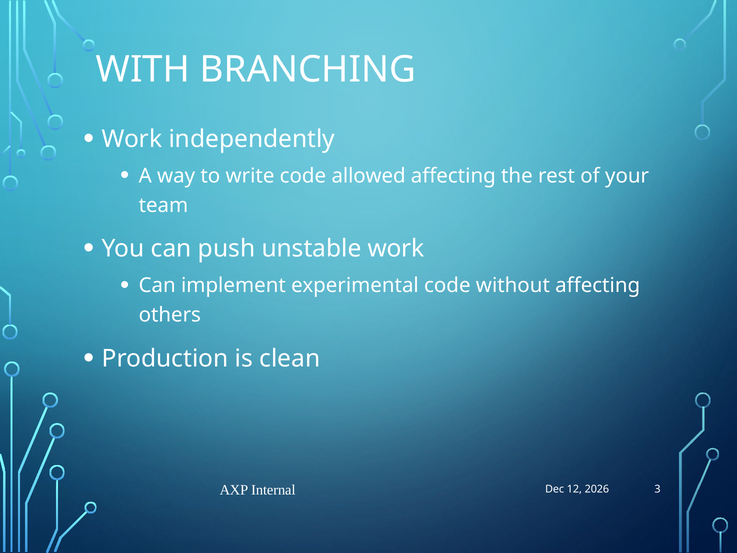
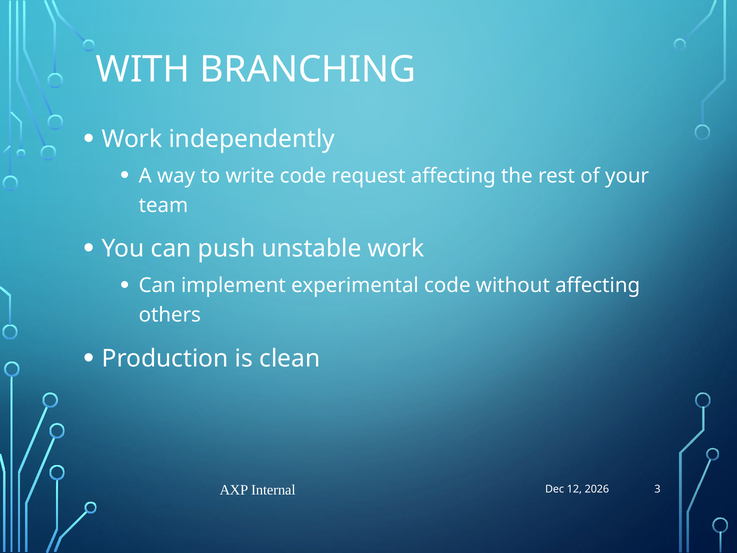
allowed: allowed -> request (369, 176)
